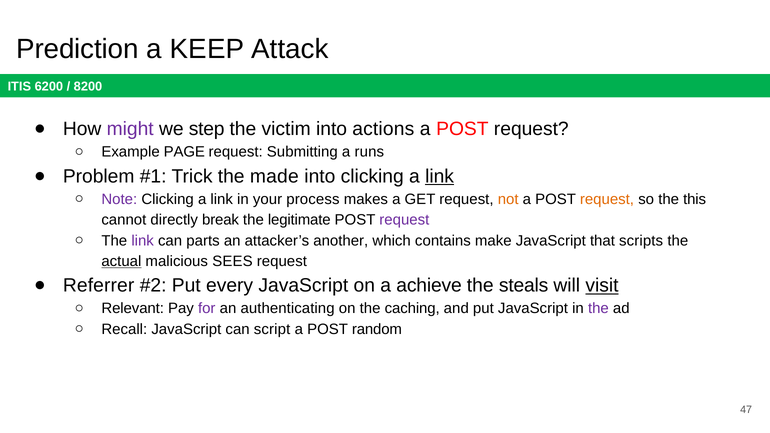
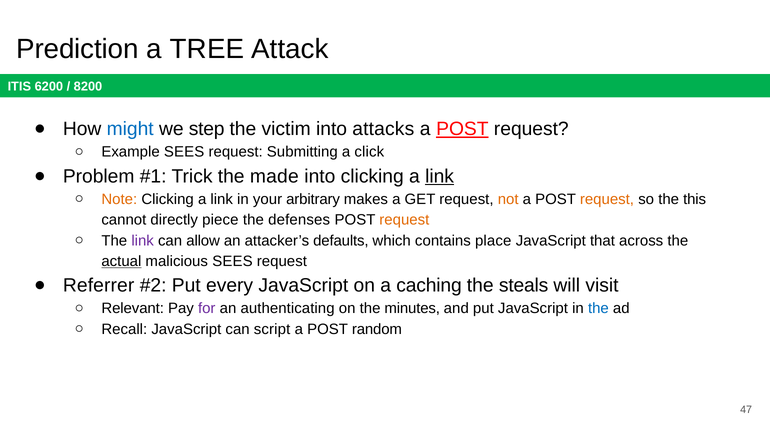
KEEP: KEEP -> TREE (207, 49)
might colour: purple -> blue (130, 129)
actions: actions -> attacks (383, 129)
POST underline: none -> present (462, 129)
Example PAGE: PAGE -> SEES (184, 152)
runs: runs -> click (369, 152)
Note colour: purple -> orange (119, 199)
process: process -> arbitrary (313, 199)
break: break -> piece (220, 220)
legitimate: legitimate -> defenses (299, 220)
request colour: purple -> orange (404, 220)
parts: parts -> allow (203, 241)
another: another -> defaults (341, 241)
make: make -> place (493, 241)
scripts: scripts -> across (641, 241)
achieve: achieve -> caching (429, 286)
visit underline: present -> none (602, 286)
caching: caching -> minutes (412, 309)
the colour: purple -> blue (598, 309)
